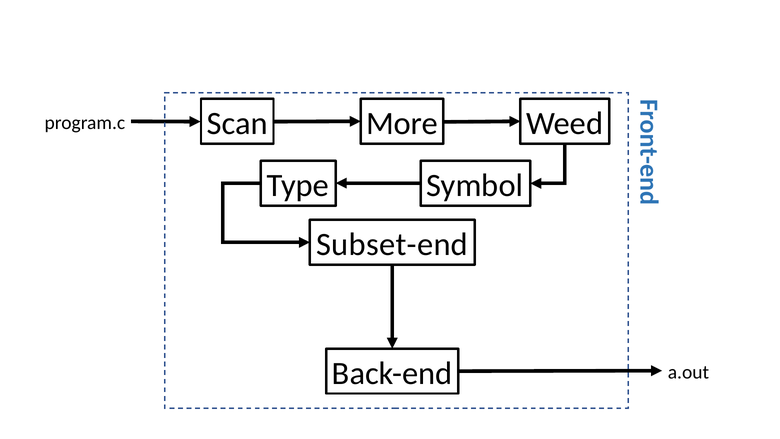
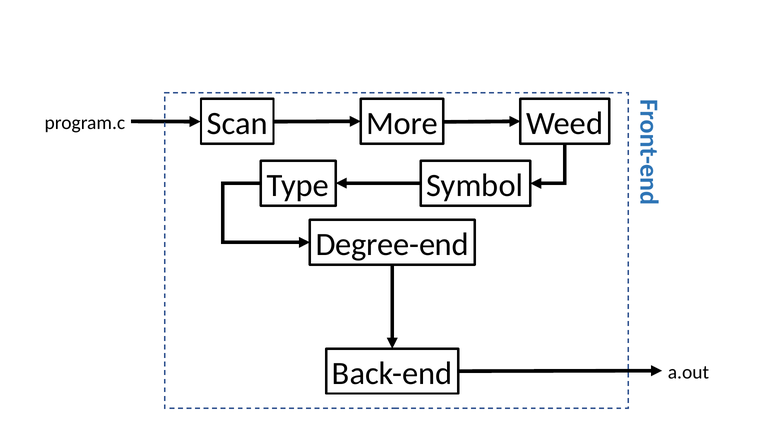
Subset-end: Subset-end -> Degree-end (392, 244)
